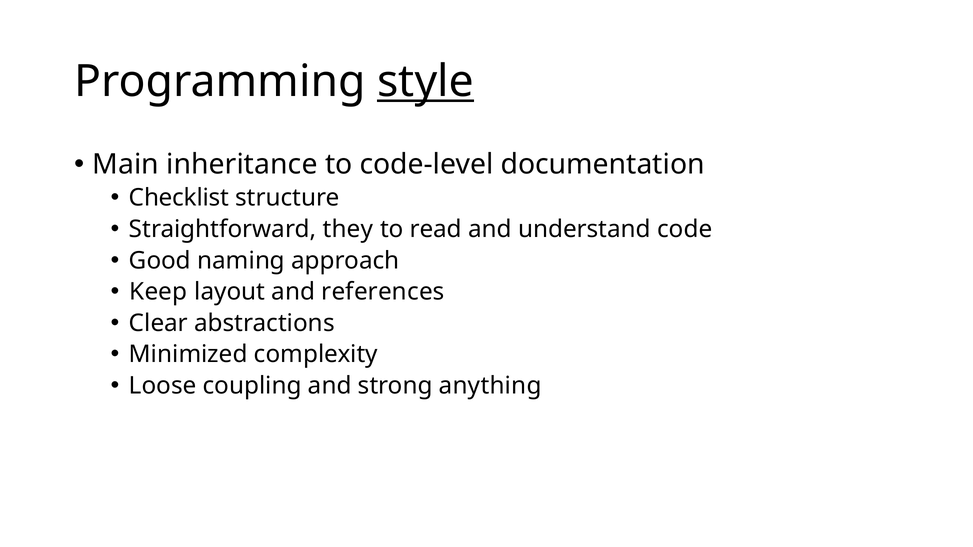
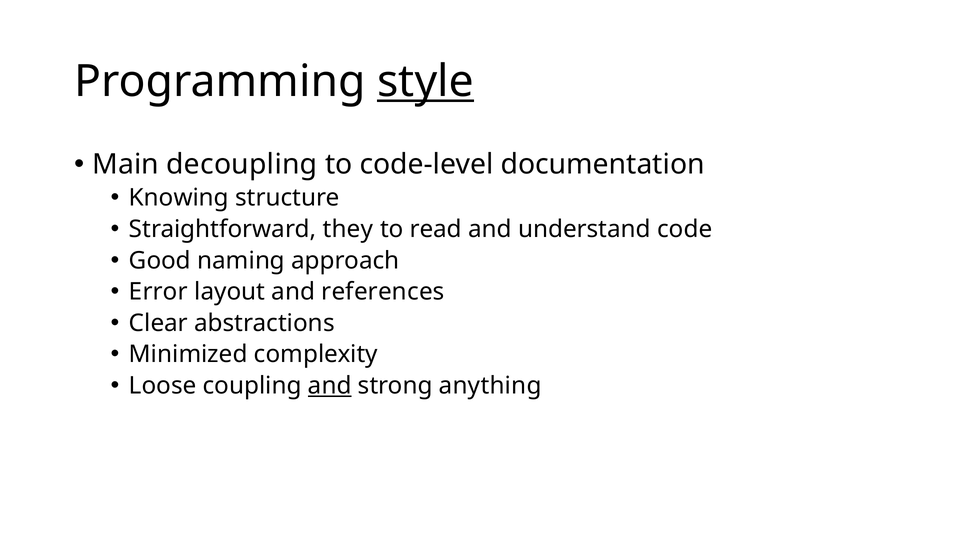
inheritance: inheritance -> decoupling (242, 165)
Checklist: Checklist -> Knowing (179, 198)
Keep: Keep -> Error (158, 292)
and underline: none -> present (330, 386)
